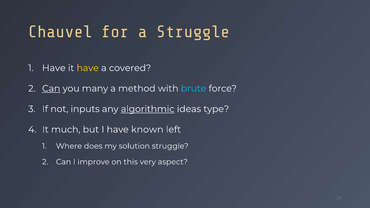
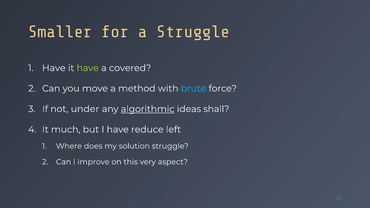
Chauvel: Chauvel -> Smaller (60, 32)
have colour: yellow -> light green (88, 68)
Can underline: present -> none (51, 89)
many: many -> move (95, 89)
inputs: inputs -> under (85, 109)
type: type -> shall (216, 109)
known: known -> reduce (147, 130)
